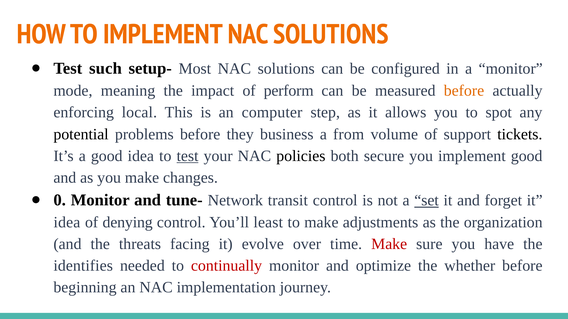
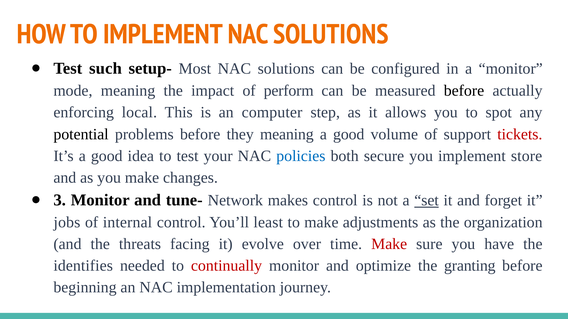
before colour: orange -> black (464, 91)
they business: business -> meaning (287, 134)
from: from -> good (349, 134)
tickets colour: black -> red (520, 134)
test underline: present -> none (188, 156)
policies colour: black -> blue (301, 156)
implement good: good -> store (527, 156)
0: 0 -> 3 (60, 200)
transit: transit -> makes (288, 201)
idea: idea -> jobs (67, 223)
denying: denying -> internal (127, 223)
whether: whether -> granting (470, 266)
